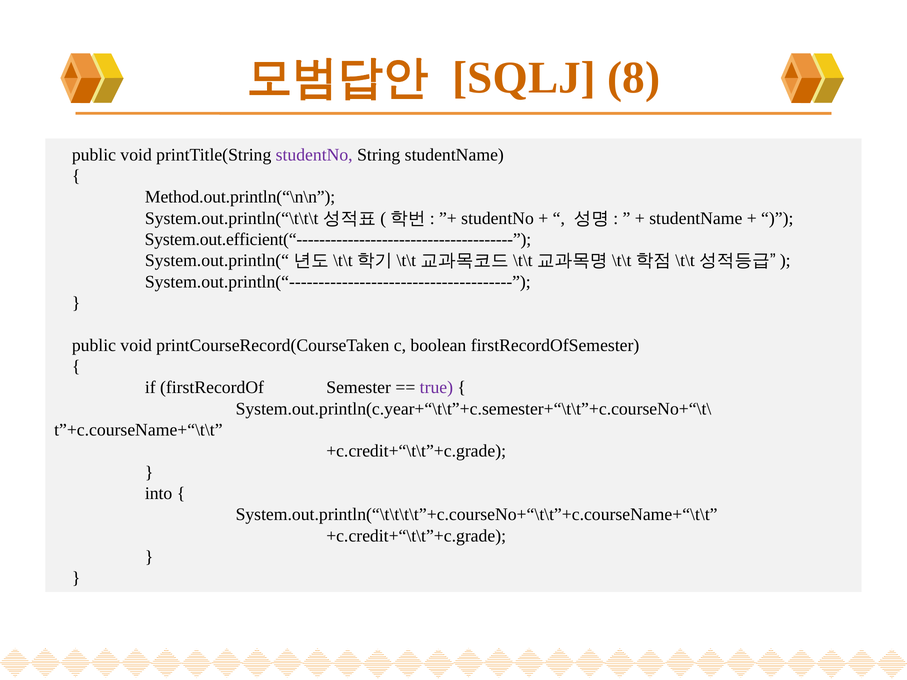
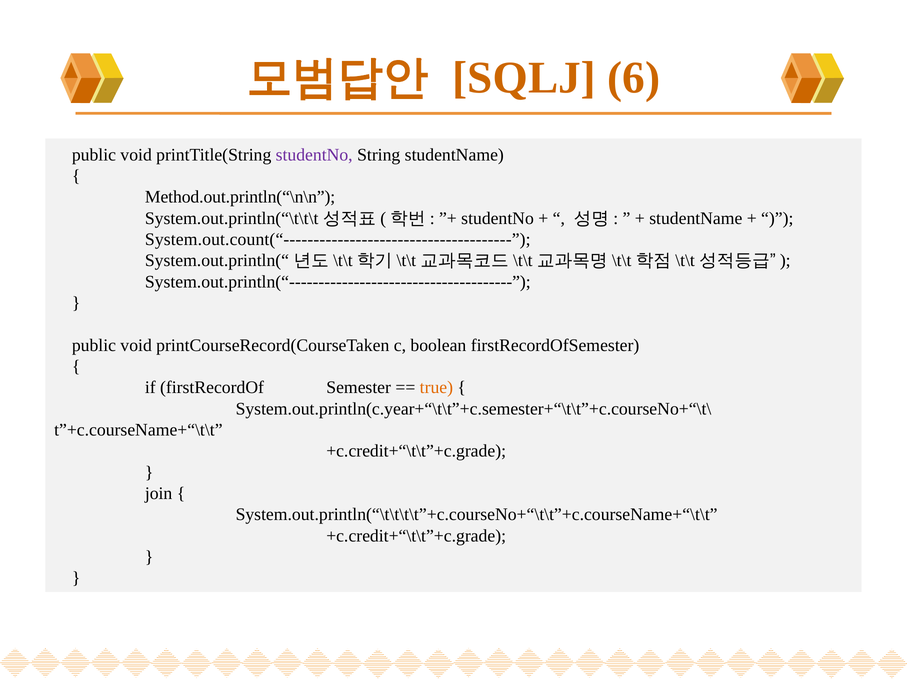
8: 8 -> 6 (634, 78)
System.out.efficient(“--------------------------------------: System.out.efficient(“-------------------------------------- -> System.out.count(“-------------------------------------- (338, 240)
true colour: purple -> orange (436, 388)
into: into -> join (159, 494)
